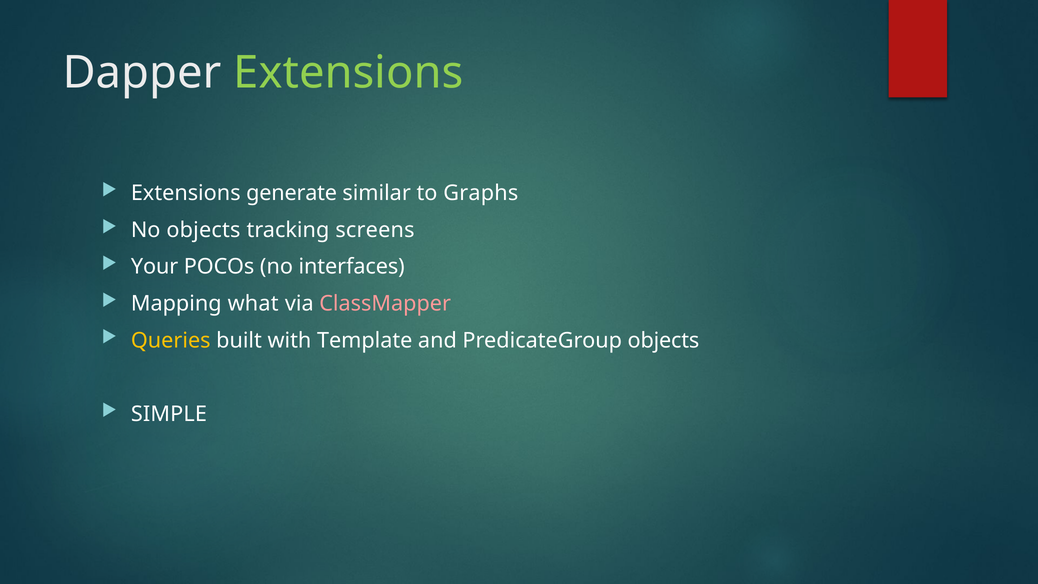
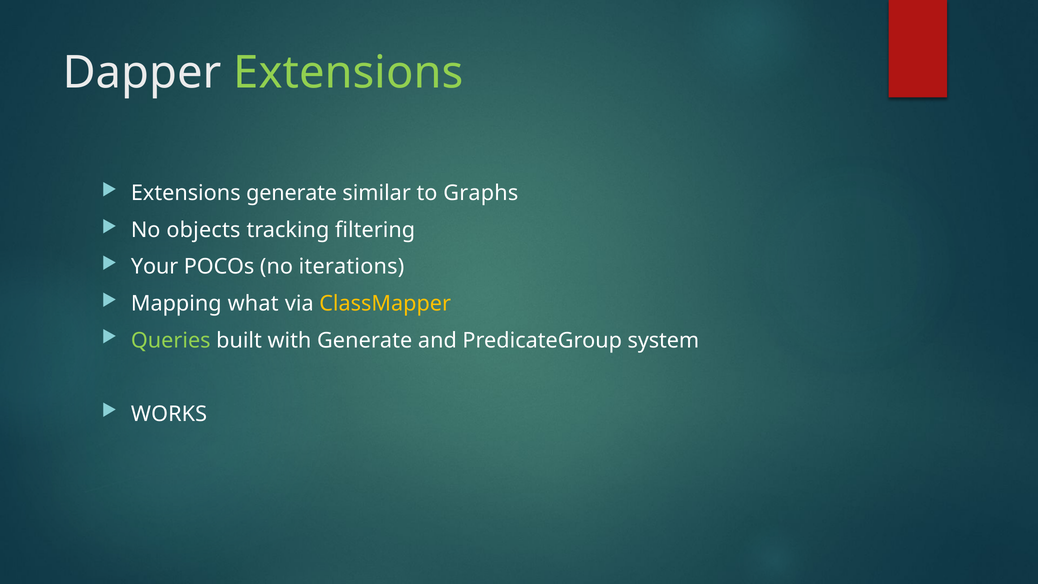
screens: screens -> filtering (375, 230)
interfaces: interfaces -> iterations (351, 267)
ClassMapper colour: pink -> yellow (385, 304)
Queries colour: yellow -> light green (171, 340)
with Template: Template -> Generate (365, 340)
PredicateGroup objects: objects -> system (663, 340)
SIMPLE: SIMPLE -> WORKS (169, 414)
